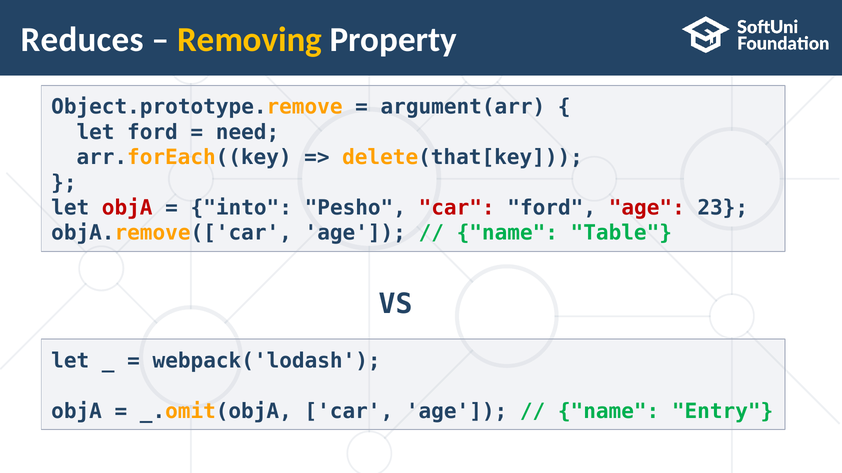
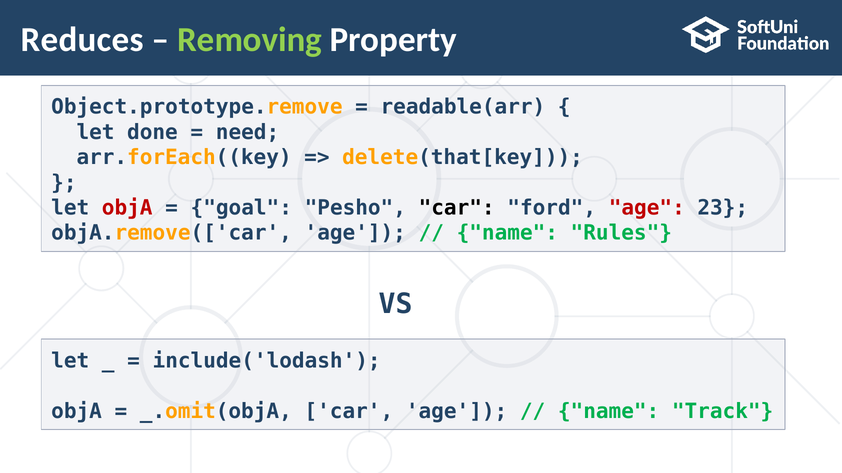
Removing colour: yellow -> light green (250, 40)
argument(arr: argument(arr -> readable(arr (463, 107)
let ford: ford -> done (152, 132)
into: into -> goal (241, 208)
car colour: red -> black (457, 208)
Table: Table -> Rules (621, 233)
webpack('lodash: webpack('lodash -> include('lodash (267, 361)
Entry: Entry -> Track (723, 412)
